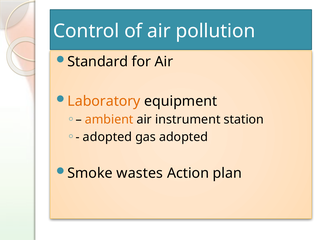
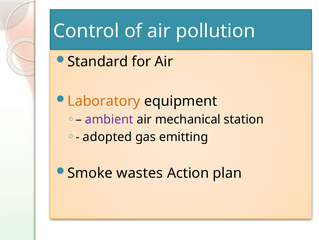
ambient colour: orange -> purple (109, 119)
instrument: instrument -> mechanical (188, 119)
gas adopted: adopted -> emitting (184, 137)
